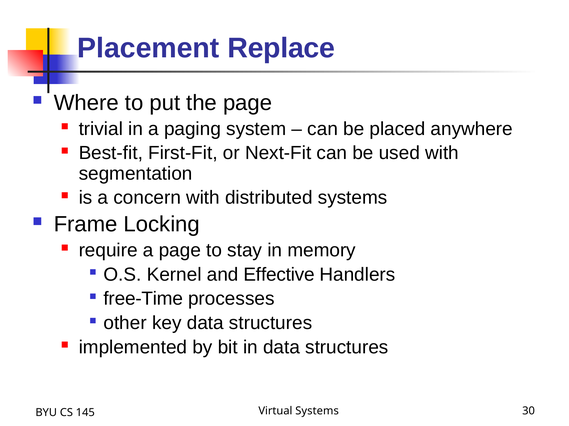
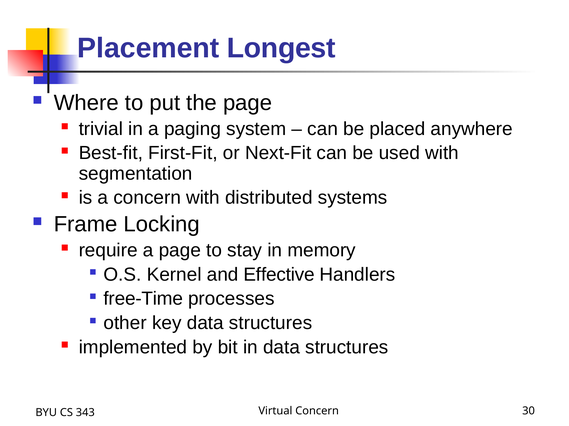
Replace: Replace -> Longest (281, 48)
Virtual Systems: Systems -> Concern (317, 411)
145: 145 -> 343 (85, 413)
